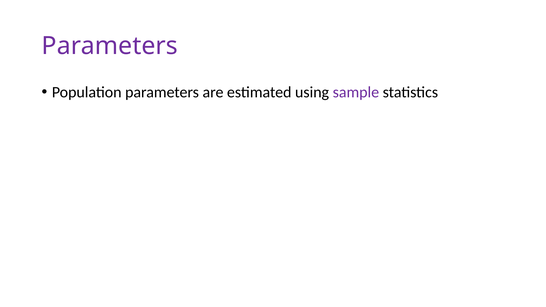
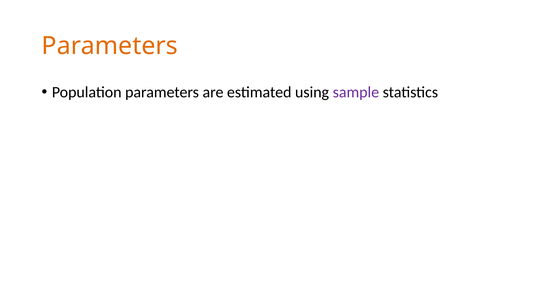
Parameters colour: purple -> orange (110, 46)
